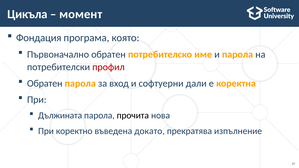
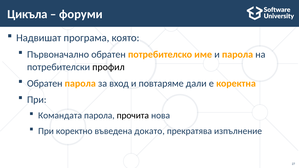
момент: момент -> форуми (81, 14)
Фондация: Фондация -> Надвишат (39, 38)
профил colour: red -> black (108, 67)
софтуерни: софтуерни -> повтаряме (161, 83)
Дължината: Дължината -> Командата (60, 116)
